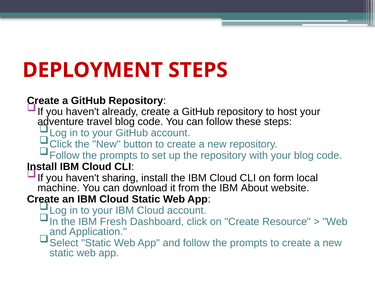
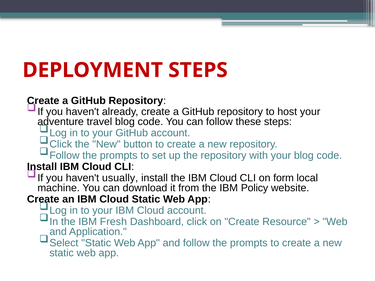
sharing: sharing -> usually (120, 178)
About: About -> Policy (255, 188)
